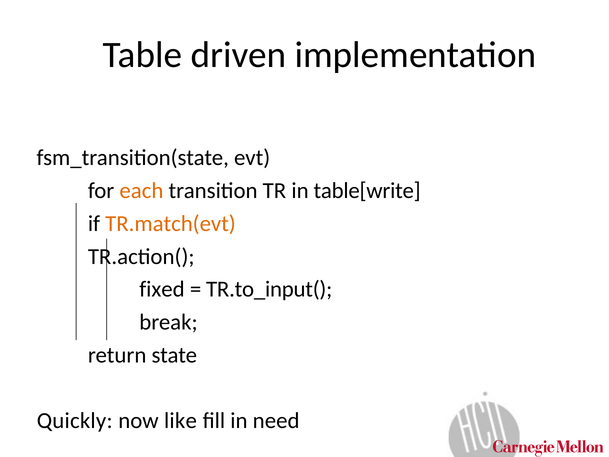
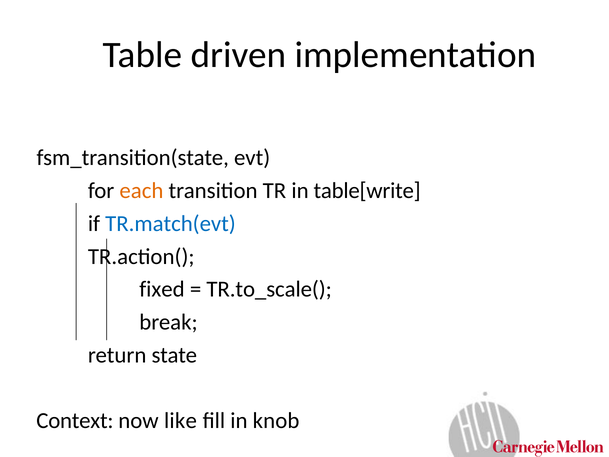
TR.match(evt colour: orange -> blue (171, 223)
TR.to_input(: TR.to_input( -> TR.to_scale( (269, 289)
Quickly: Quickly -> Context (75, 421)
need: need -> knob (276, 421)
